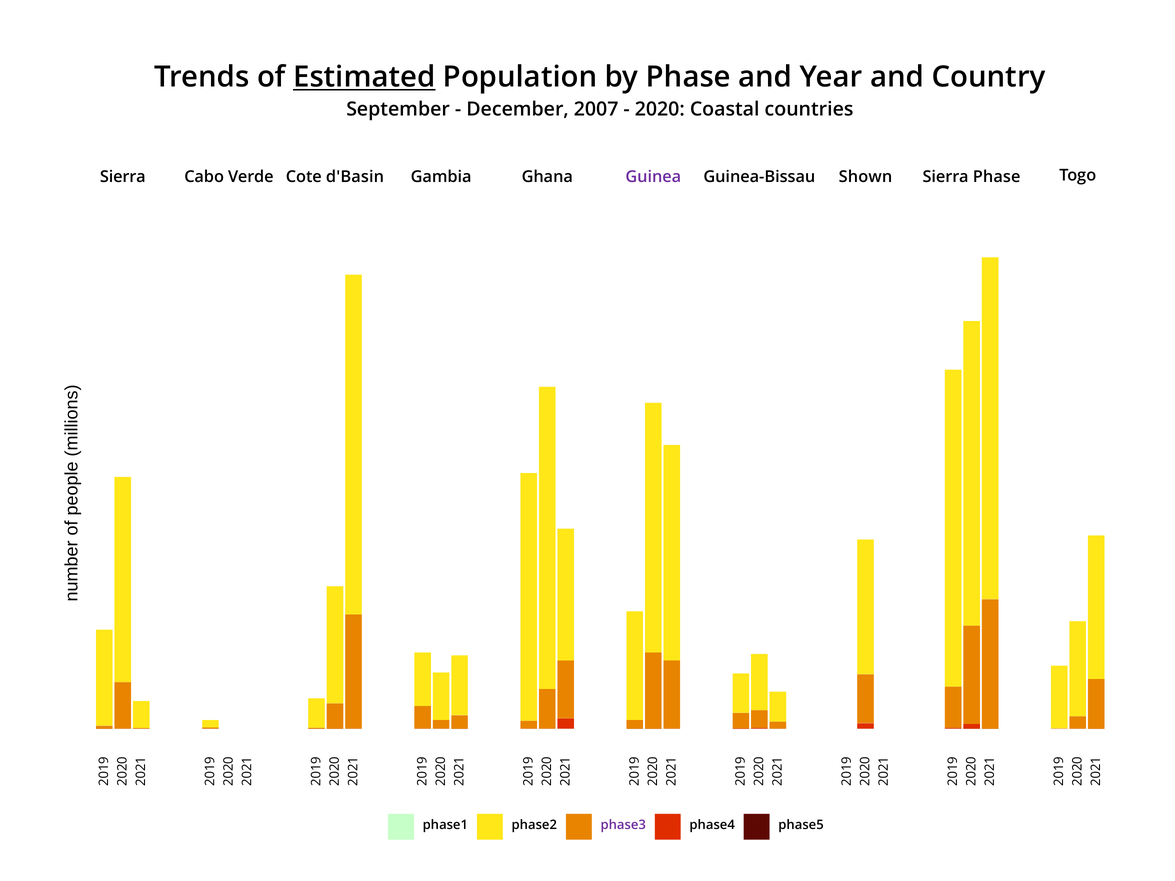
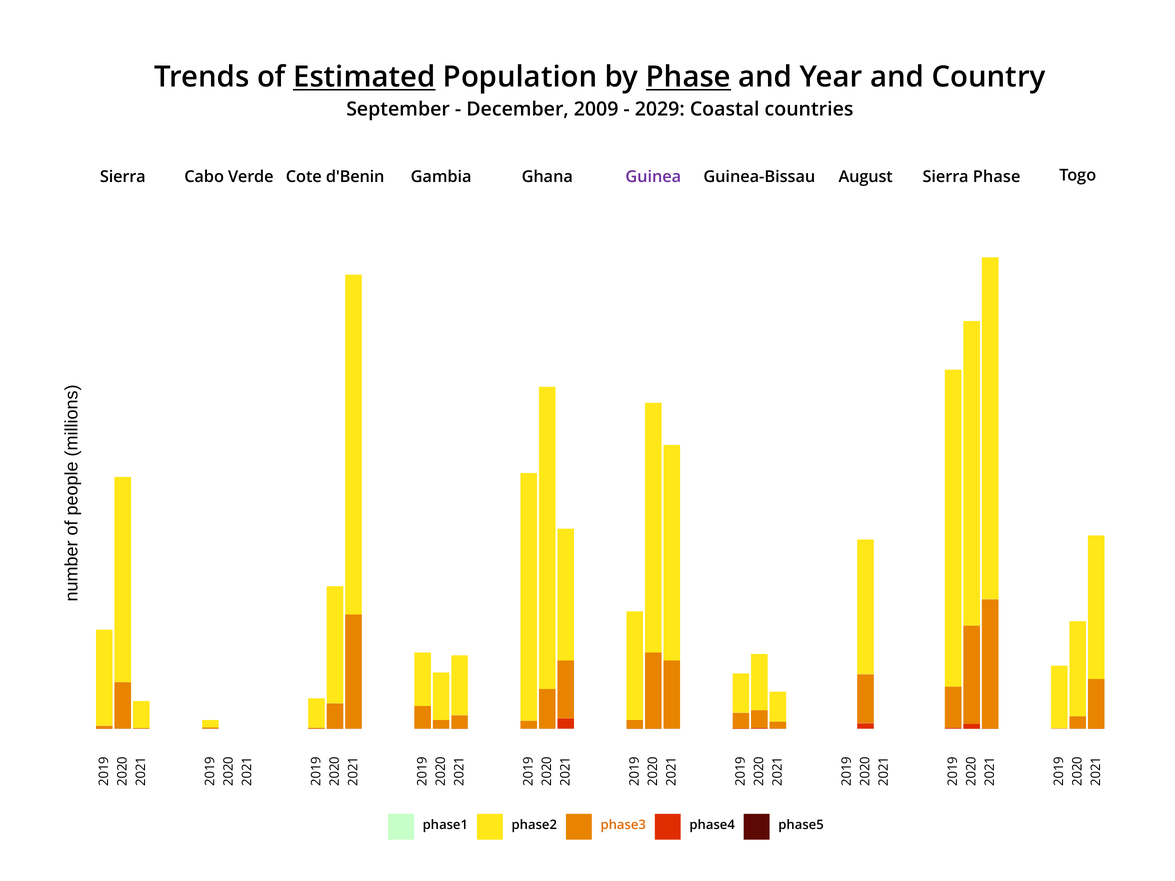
Phase underline: none -> present (688, 77)
2007: 2007 -> 2009 (596, 109)
2020: 2020 -> 2029 (660, 109)
d'Basin: d'Basin -> d'Benin (355, 177)
Shown: Shown -> August (866, 177)
phase3 colour: purple -> orange (623, 825)
